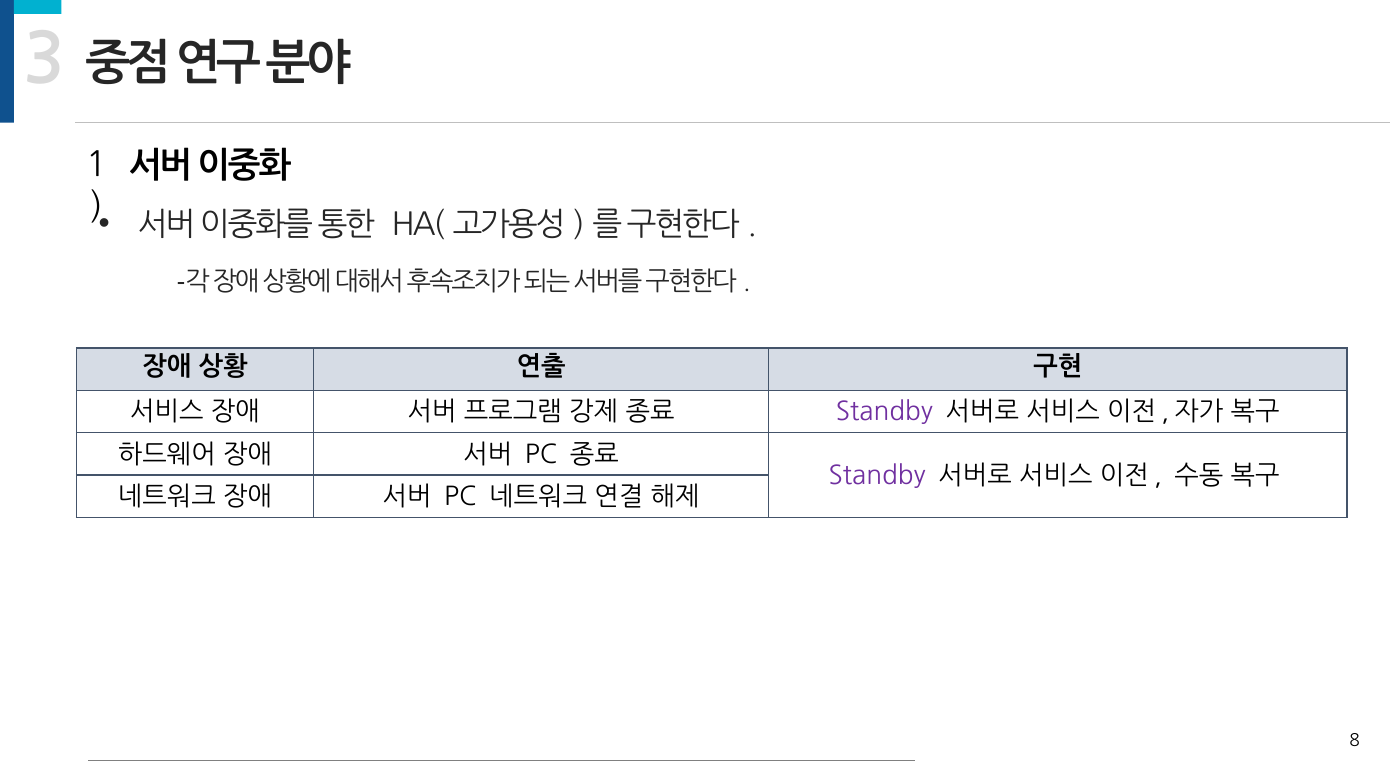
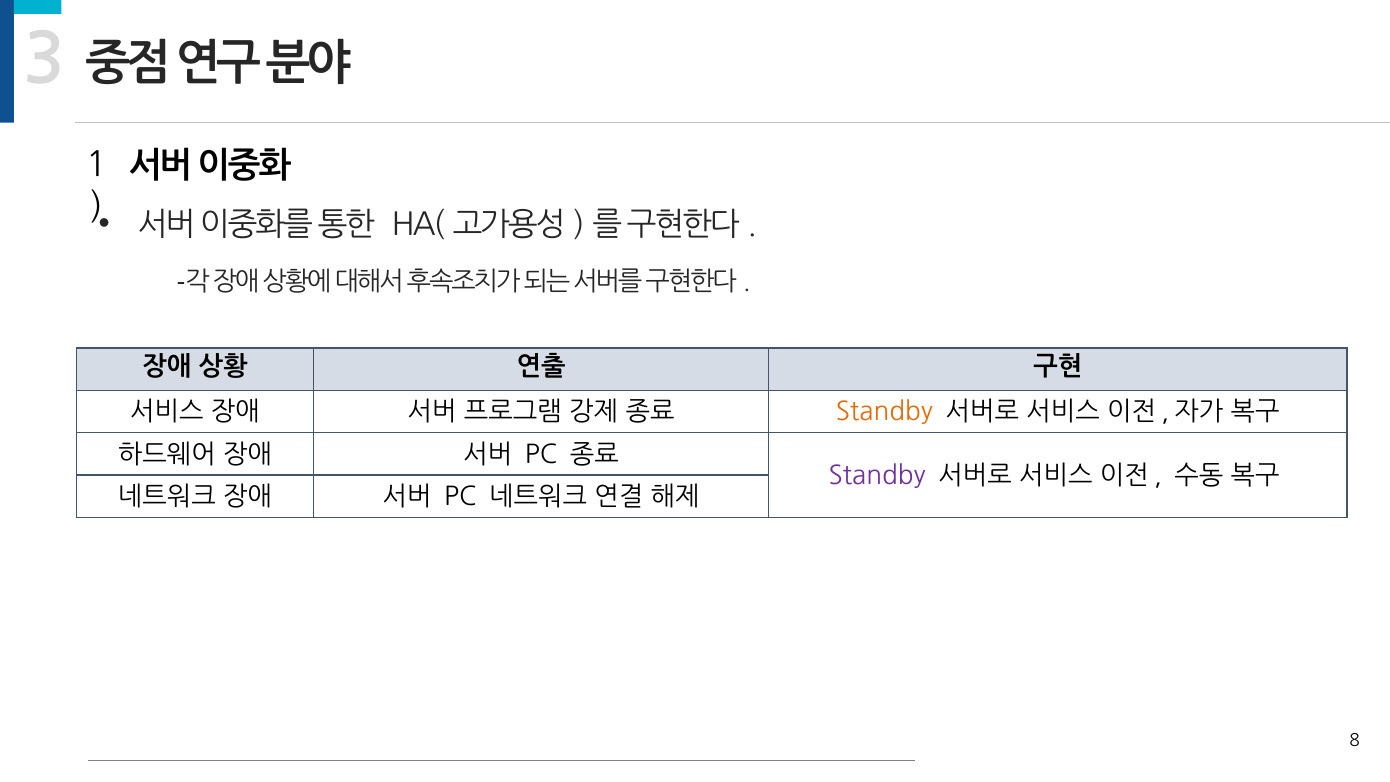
Standby colour: purple -> orange (884, 412)
